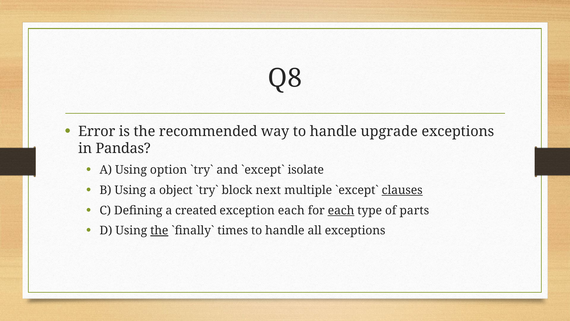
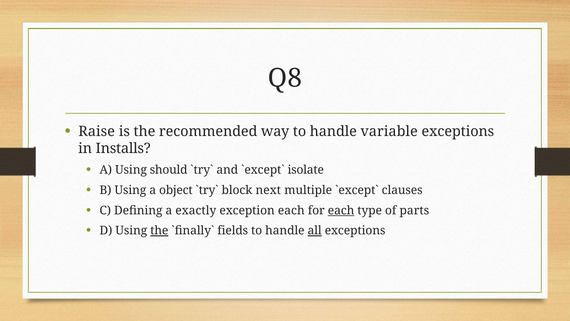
Error: Error -> Raise (97, 131)
upgrade: upgrade -> variable (389, 131)
Pandas: Pandas -> Installs (123, 148)
option: option -> should (169, 170)
clauses underline: present -> none (402, 190)
created: created -> exactly (196, 210)
times: times -> fields (233, 230)
all underline: none -> present (315, 230)
